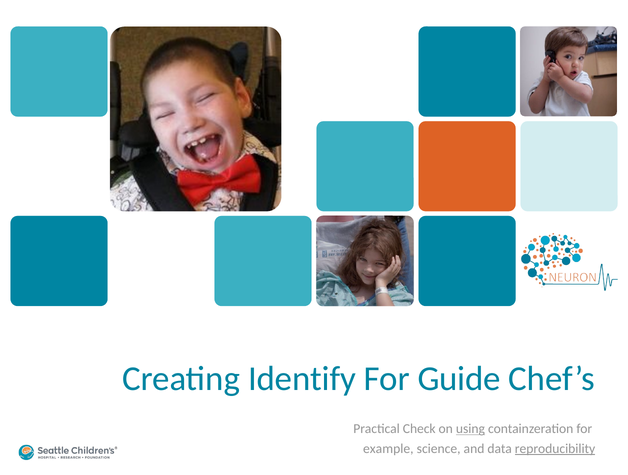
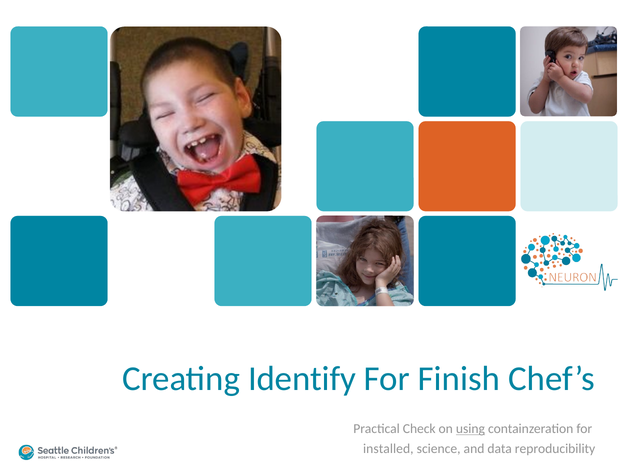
Guide: Guide -> Finish (459, 378)
example: example -> installed (388, 449)
reproducibility underline: present -> none (555, 449)
